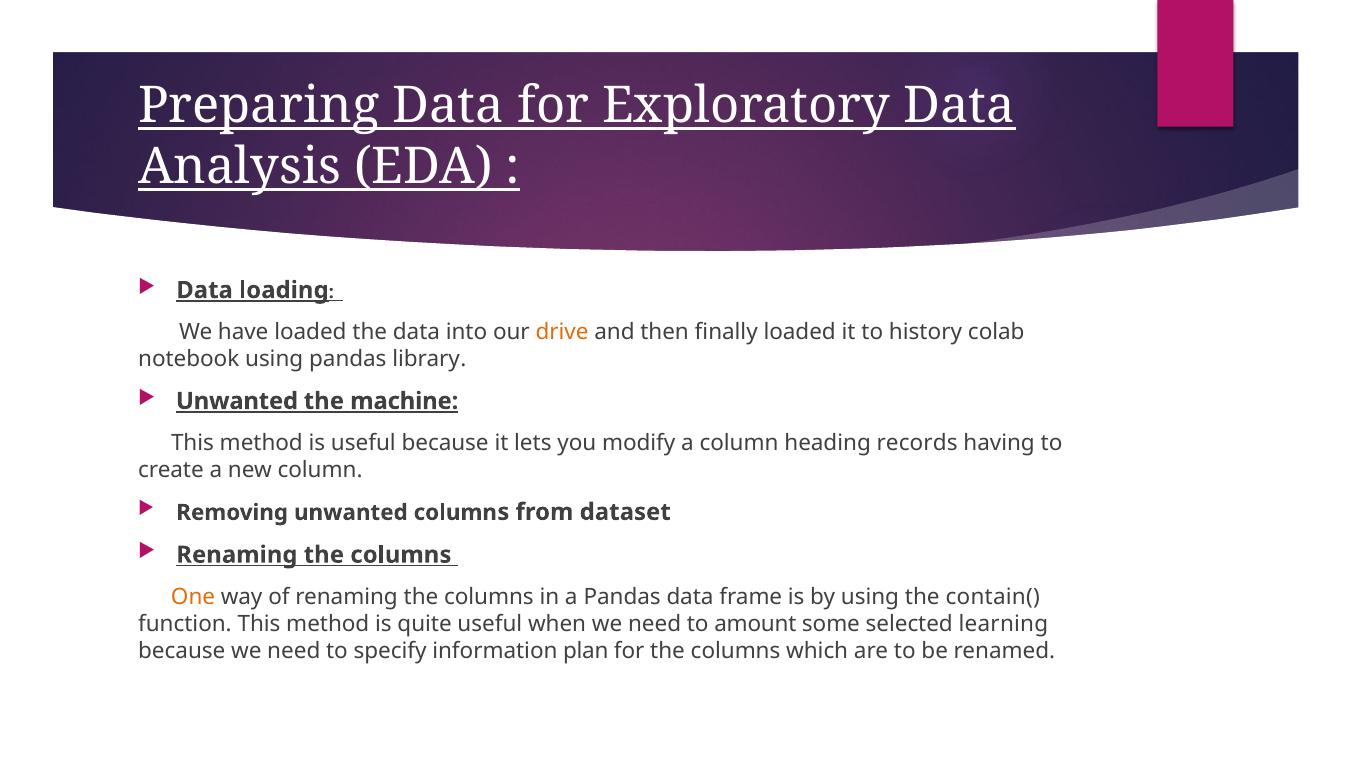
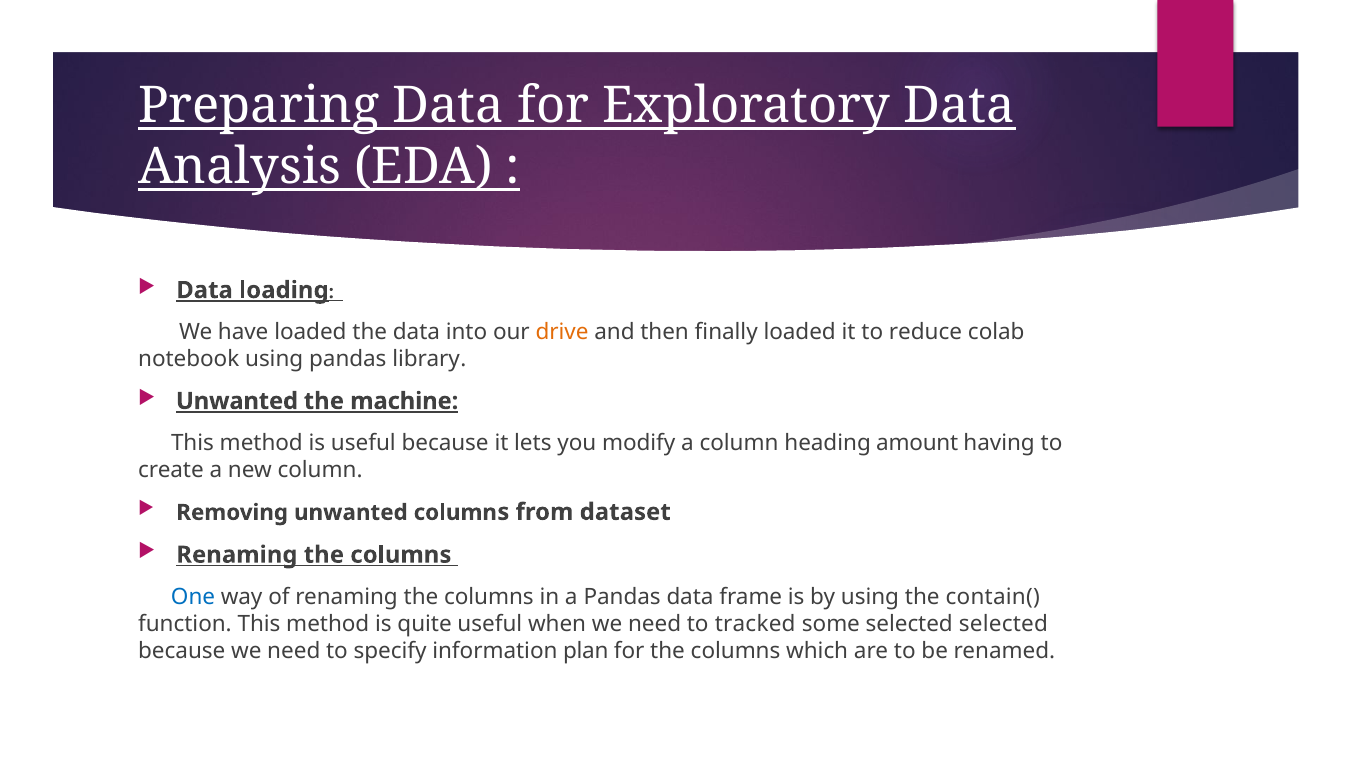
history: history -> reduce (926, 332)
records: records -> amount (917, 443)
One colour: orange -> blue (193, 597)
amount: amount -> tracked (755, 624)
selected learning: learning -> selected (1003, 624)
